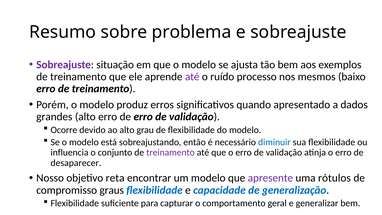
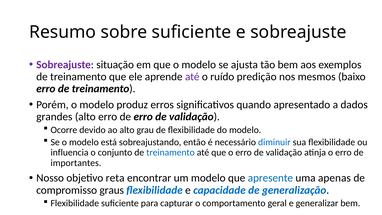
sobre problema: problema -> suficiente (192, 32)
processo: processo -> predição (257, 77)
treinamento colour: purple -> blue (170, 152)
desaparecer: desaparecer -> importantes (76, 163)
apresente colour: purple -> blue (270, 178)
rótulos: rótulos -> apenas (334, 178)
